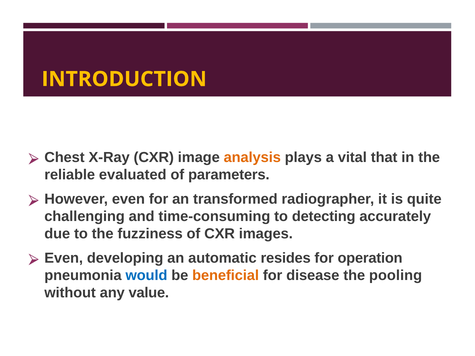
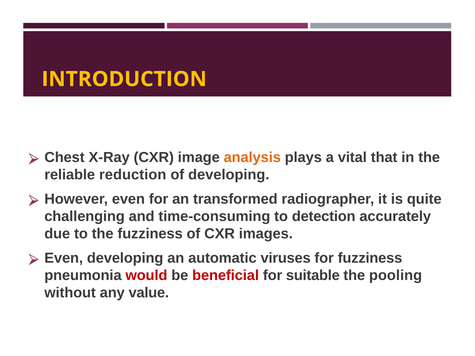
evaluated: evaluated -> reduction (133, 175)
of parameters: parameters -> developing (229, 175)
detecting: detecting -> detection (324, 217)
resides: resides -> viruses (286, 258)
for operation: operation -> fuzziness (370, 258)
would colour: blue -> red (146, 276)
beneficial colour: orange -> red (226, 276)
disease: disease -> suitable (313, 276)
